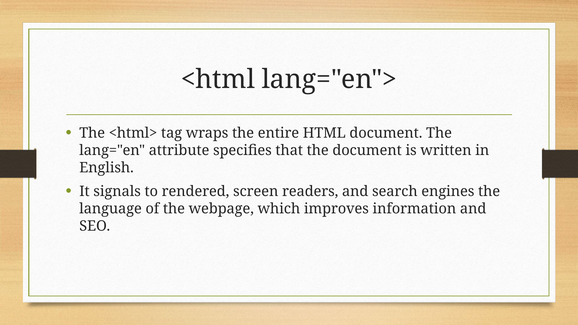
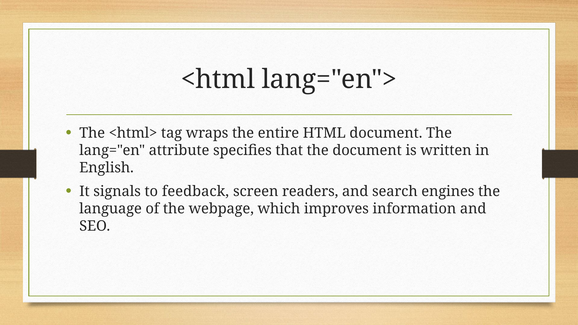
rendered: rendered -> feedback (195, 192)
